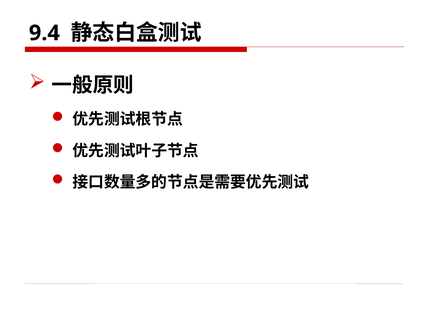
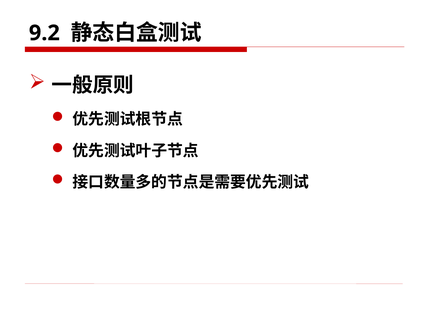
9.4: 9.4 -> 9.2 (44, 33)
